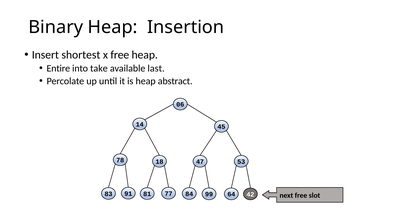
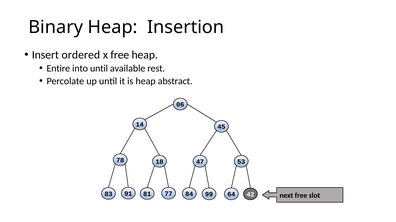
shortest: shortest -> ordered (81, 55)
into take: take -> until (99, 69)
last: last -> rest (156, 69)
